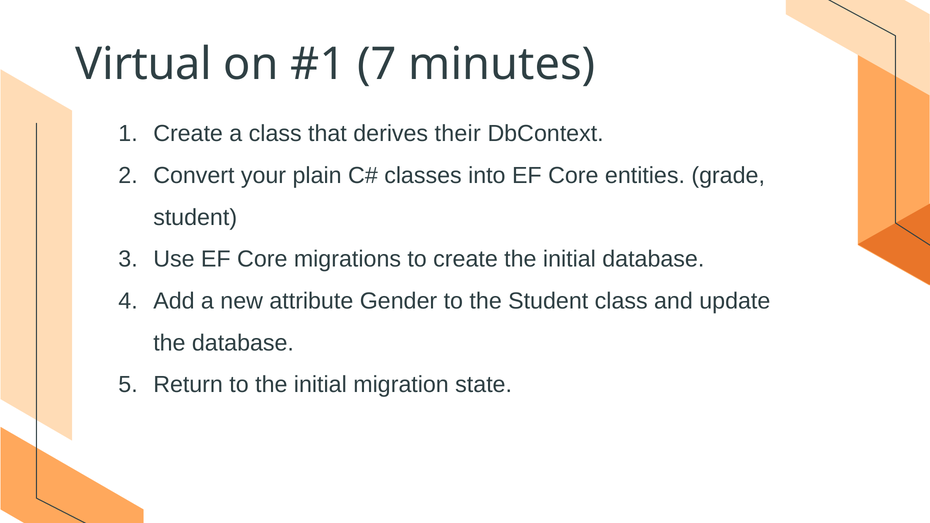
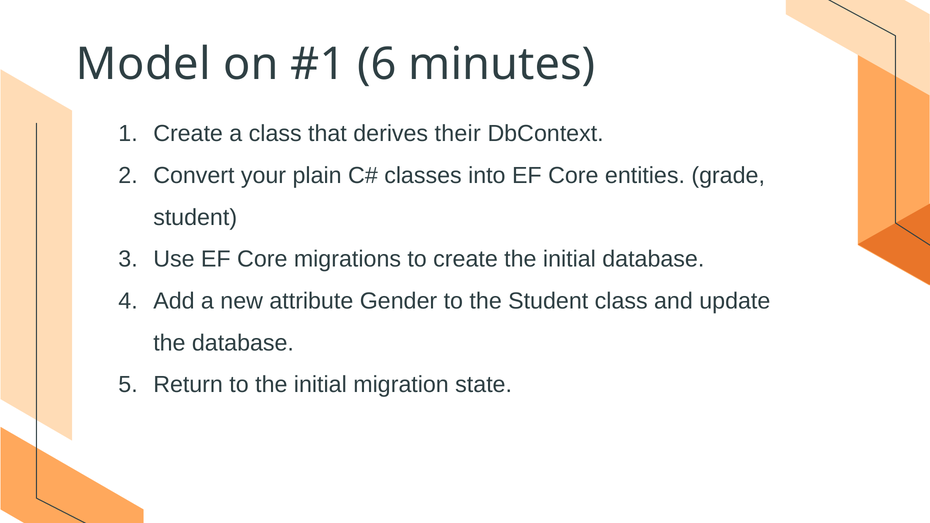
Virtual: Virtual -> Model (143, 64)
7: 7 -> 6 (377, 64)
